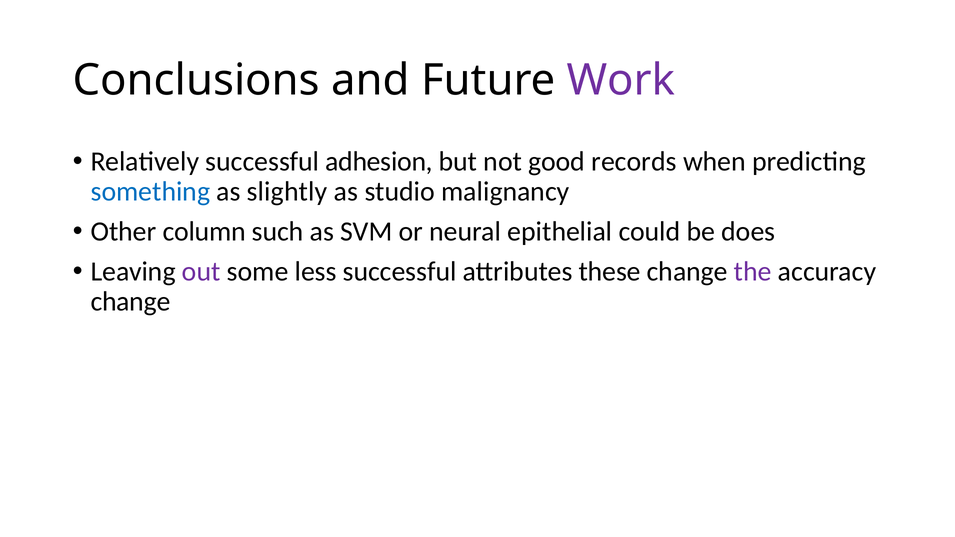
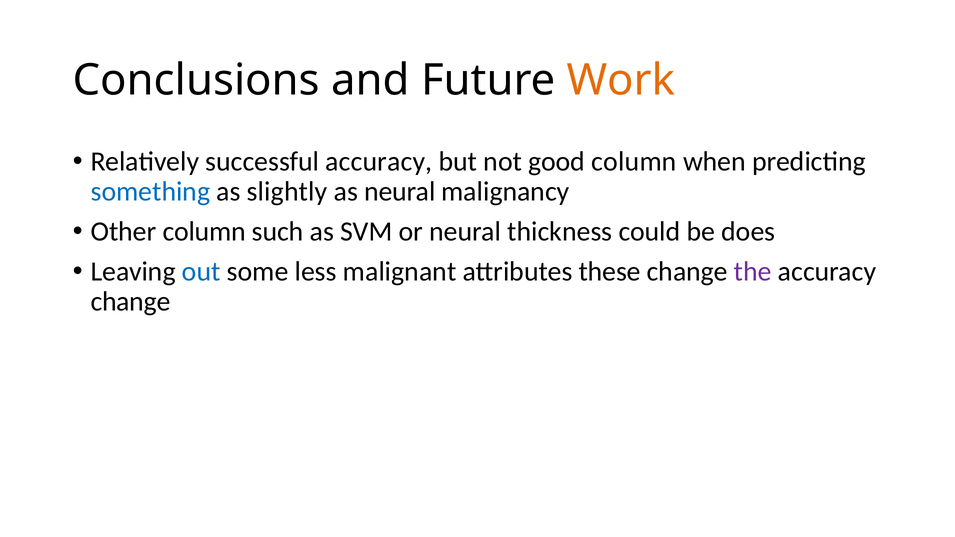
Work colour: purple -> orange (621, 80)
successful adhesion: adhesion -> accuracy (379, 161)
good records: records -> column (634, 161)
as studio: studio -> neural (400, 192)
epithelial: epithelial -> thickness (560, 232)
out colour: purple -> blue (201, 272)
less successful: successful -> malignant (400, 272)
